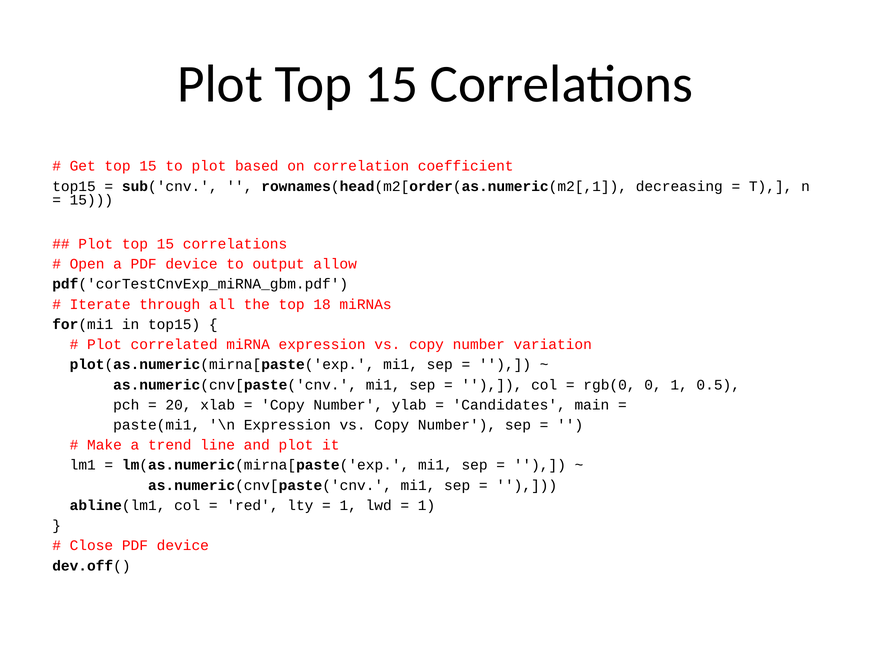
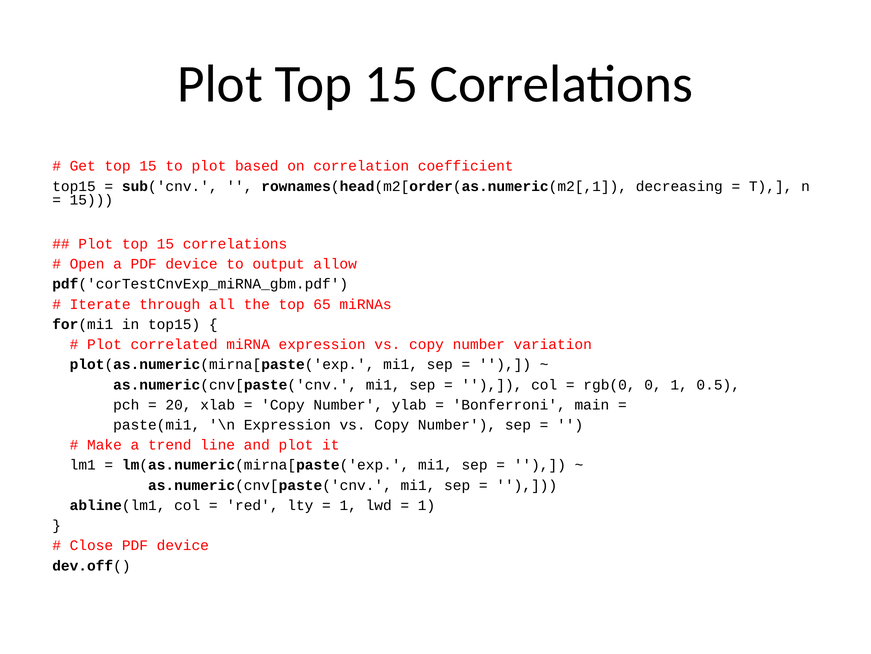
18: 18 -> 65 (322, 304)
Candidates: Candidates -> Bonferroni (509, 404)
